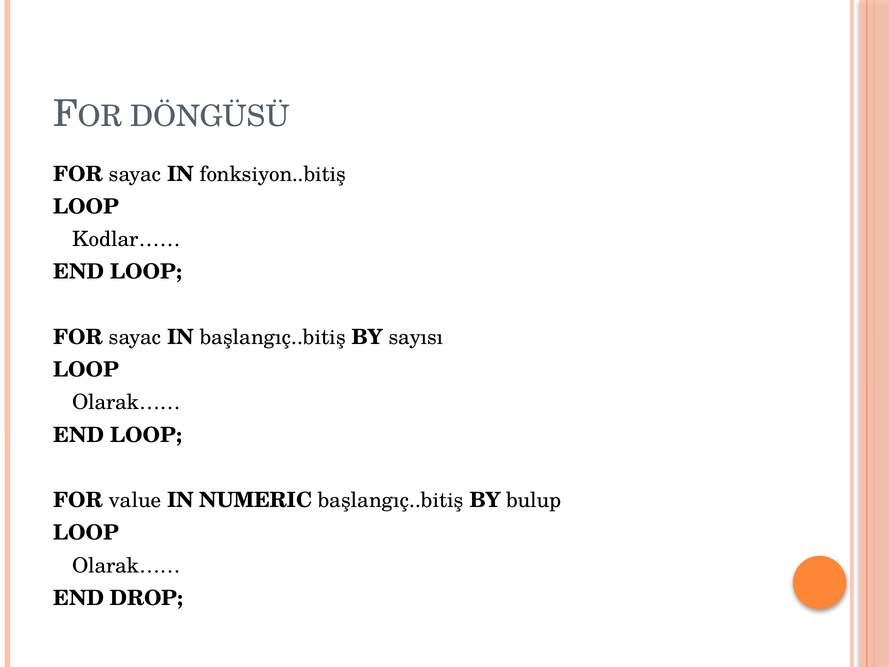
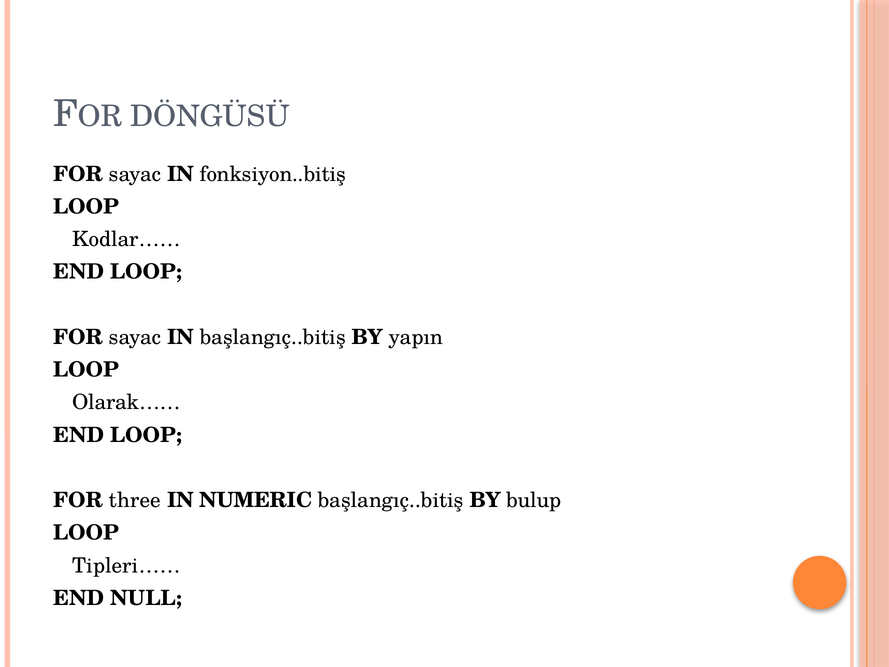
sayısı: sayısı -> yapın (416, 337)
value: value -> three (135, 500)
Olarak……: Olarak…… -> Tipleri…… (126, 565)
DROP: DROP -> NULL (146, 598)
